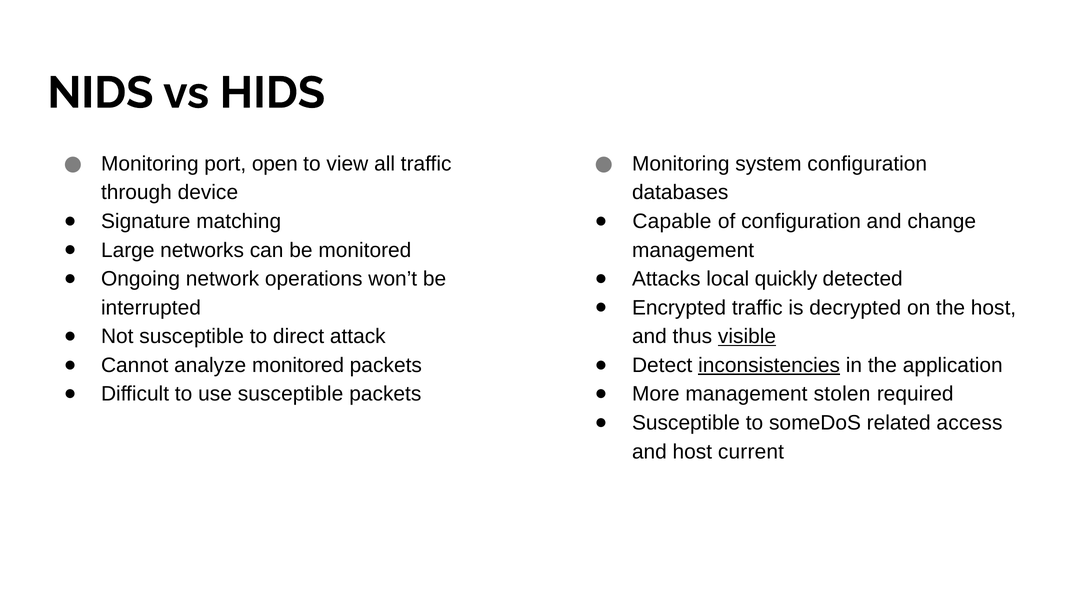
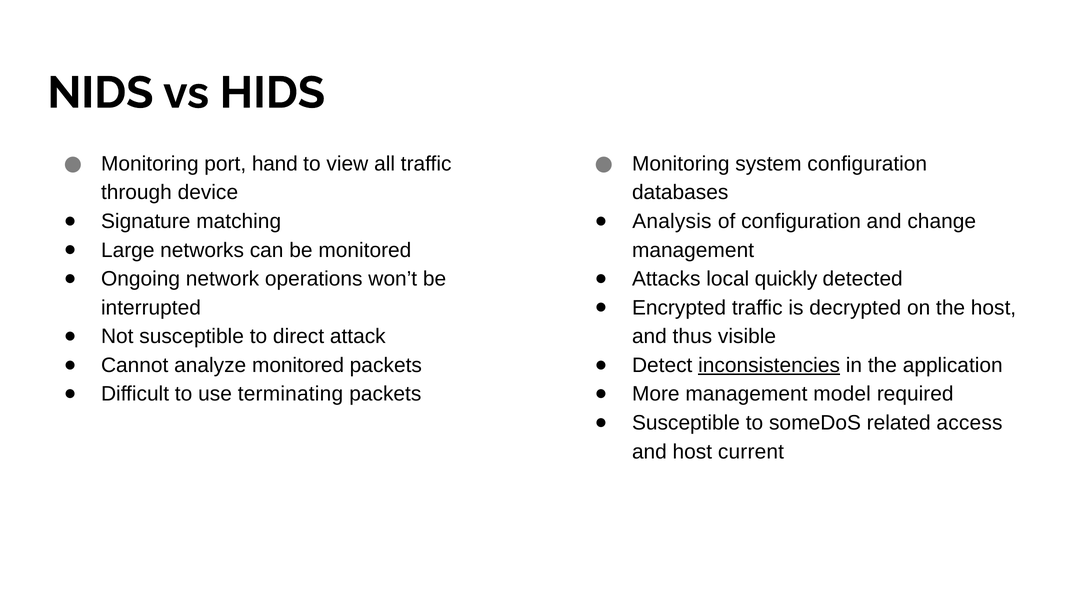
open: open -> hand (275, 164)
Capable: Capable -> Analysis (672, 221)
visible underline: present -> none (747, 337)
use susceptible: susceptible -> terminating (290, 394)
stolen: stolen -> model (842, 394)
